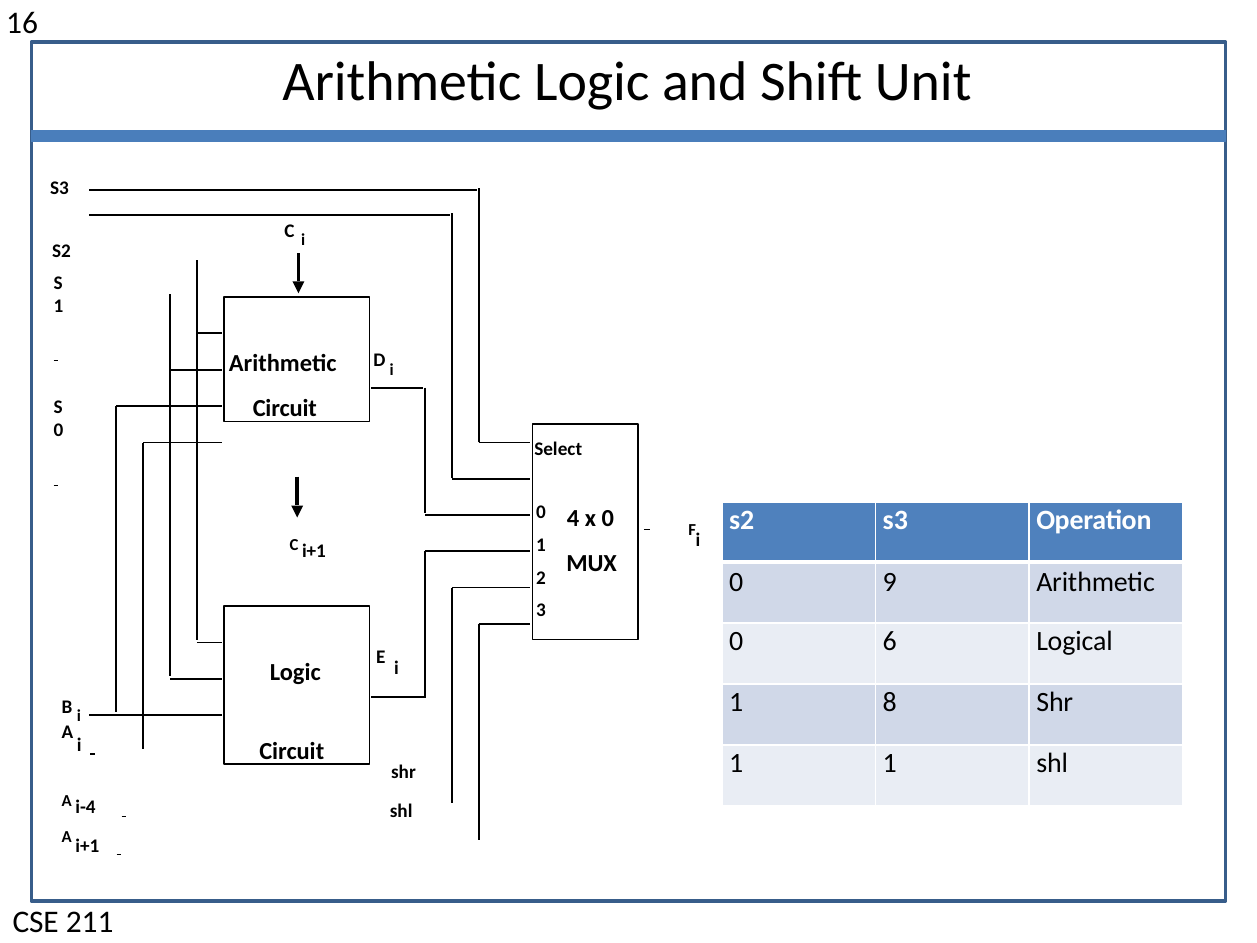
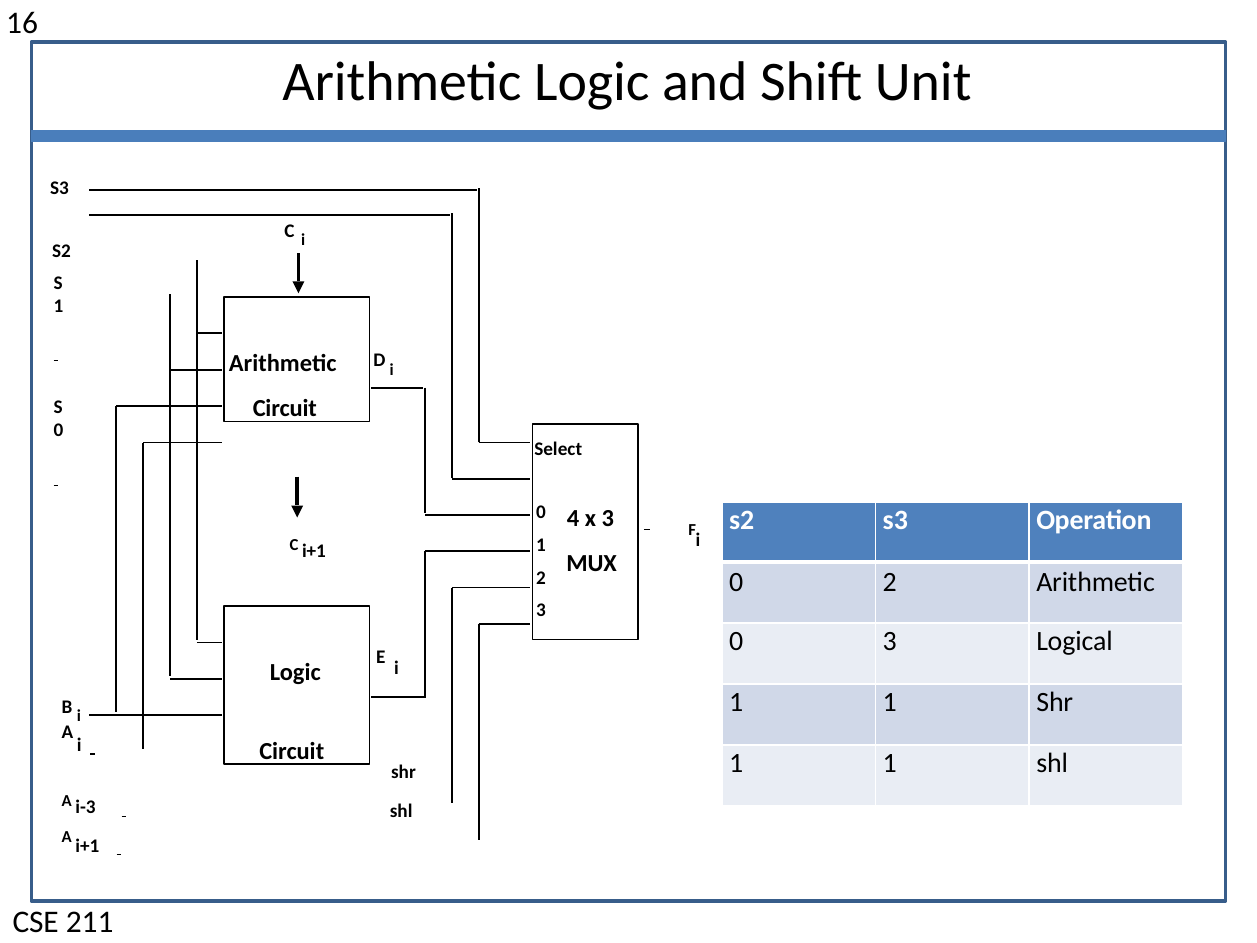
x 0: 0 -> 3 (608, 519)
0 9: 9 -> 2 (890, 582)
0 6: 6 -> 3 (890, 641)
8: 8 -> 1 (890, 702)
i-4: i-4 -> i-3 (86, 807)
